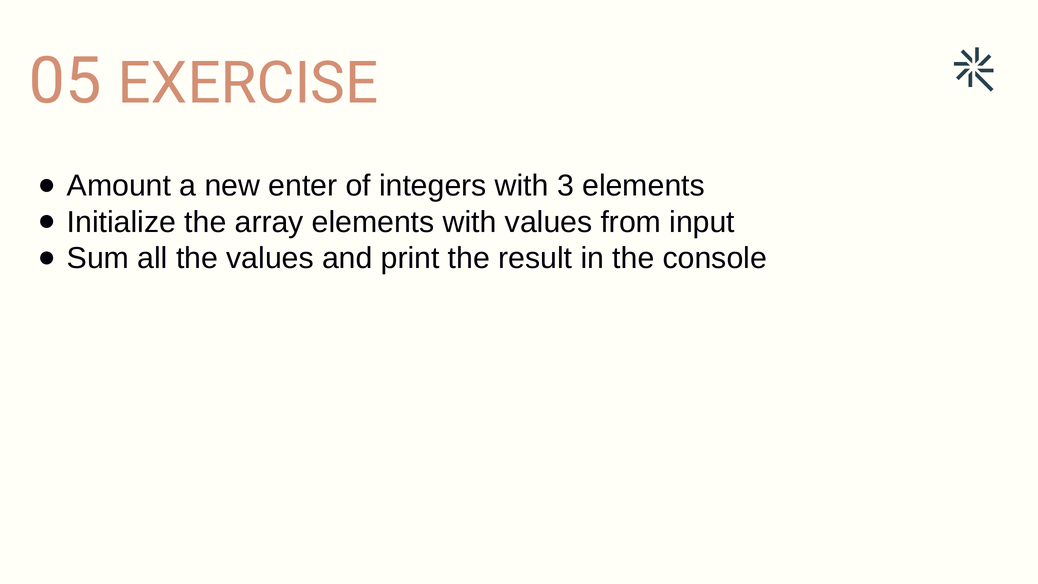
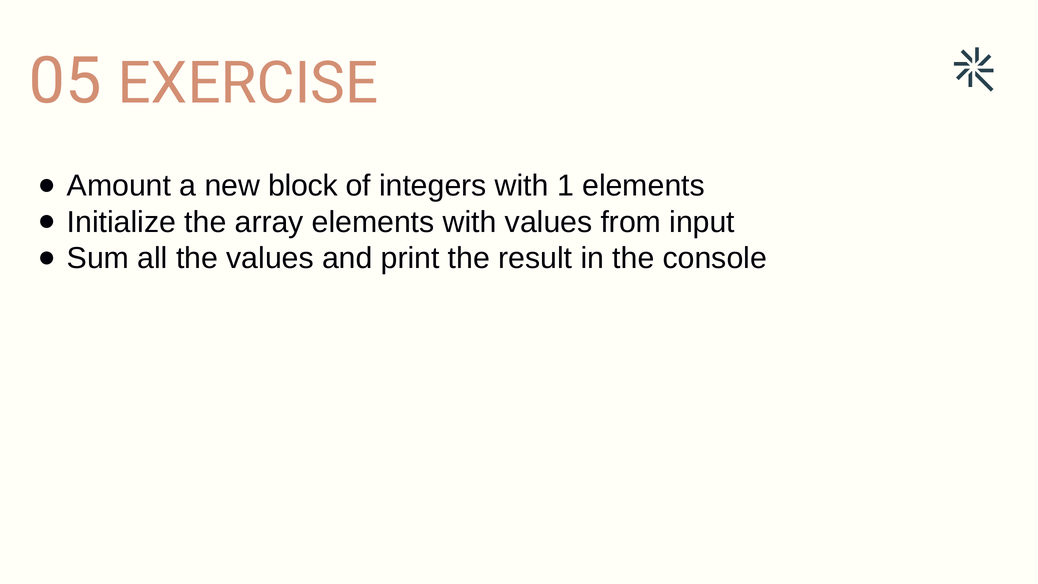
enter: enter -> block (303, 186)
3: 3 -> 1 (565, 186)
